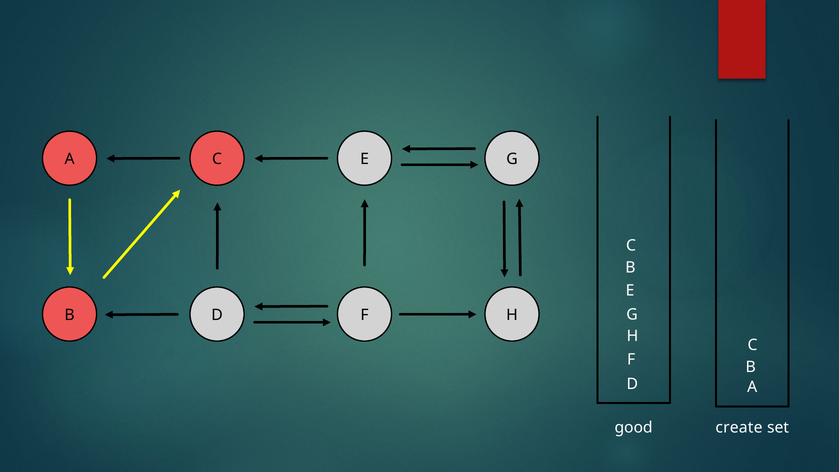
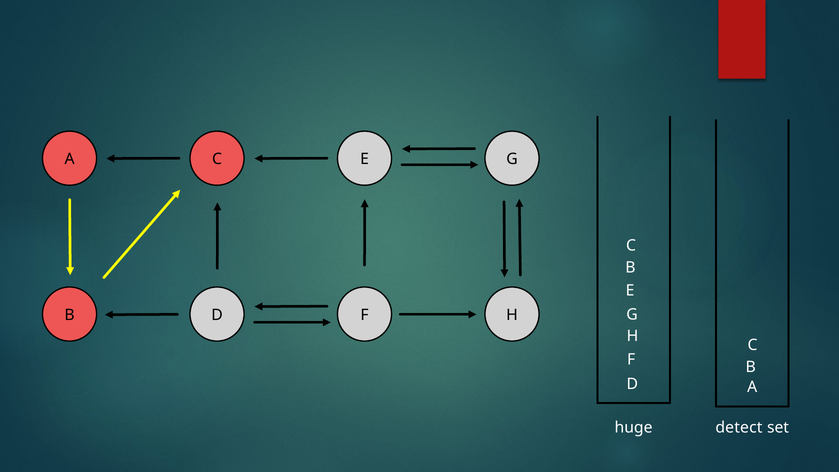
good: good -> huge (634, 428)
create: create -> detect (739, 428)
